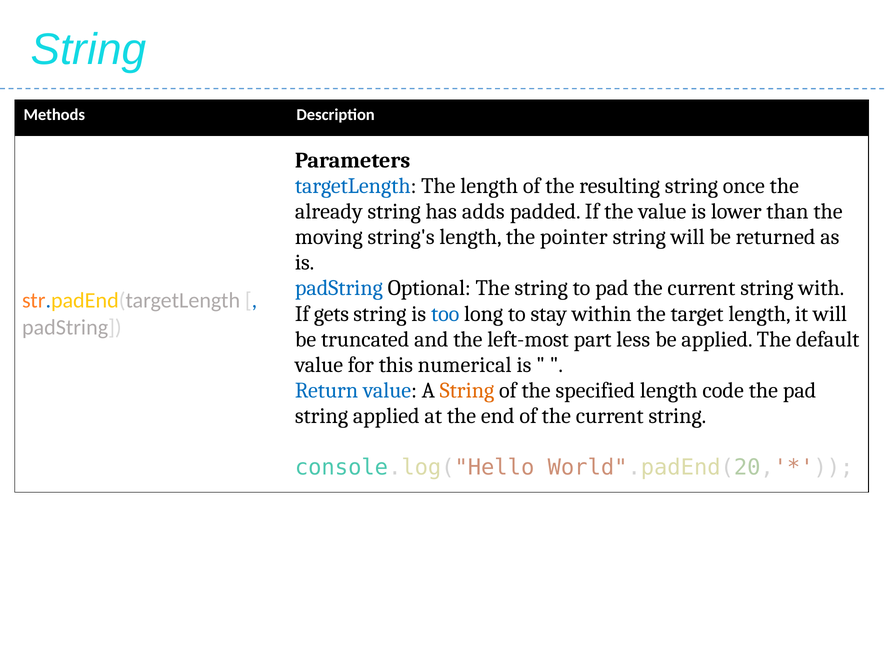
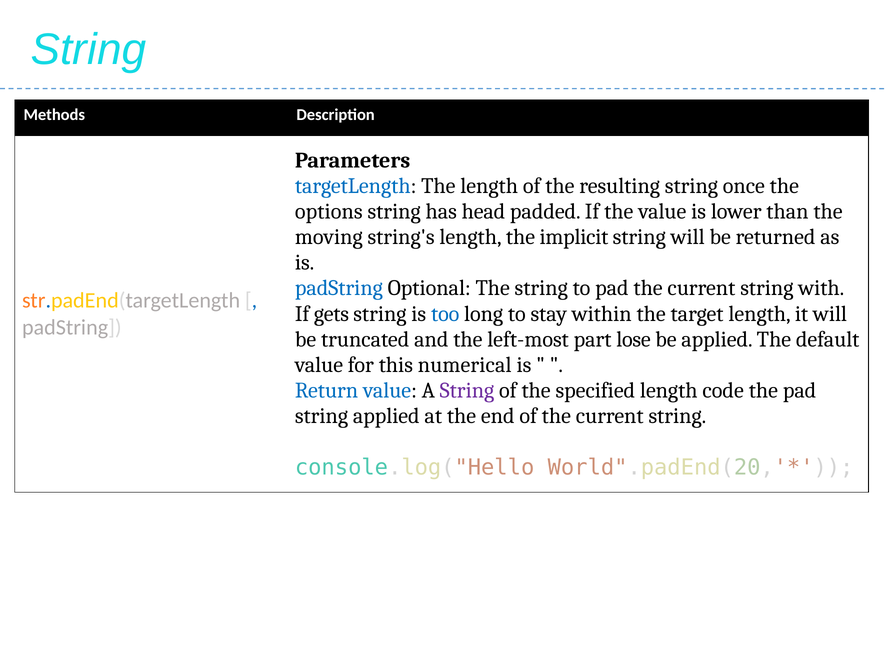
already: already -> options (329, 211)
adds: adds -> head (483, 211)
pointer: pointer -> implicit (574, 237)
less: less -> lose (633, 339)
String colour: orange -> purple (467, 390)
